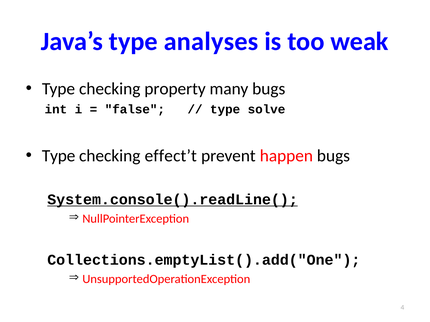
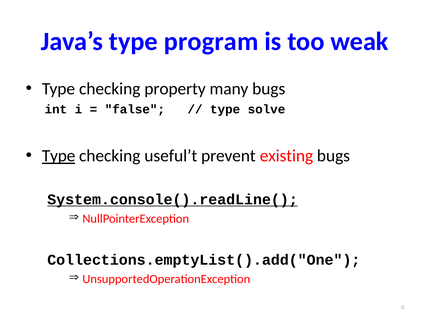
analyses: analyses -> program (211, 42)
Type underline: none -> present (59, 156)
effect’t: effect’t -> useful’t (171, 156)
happen: happen -> existing (286, 156)
